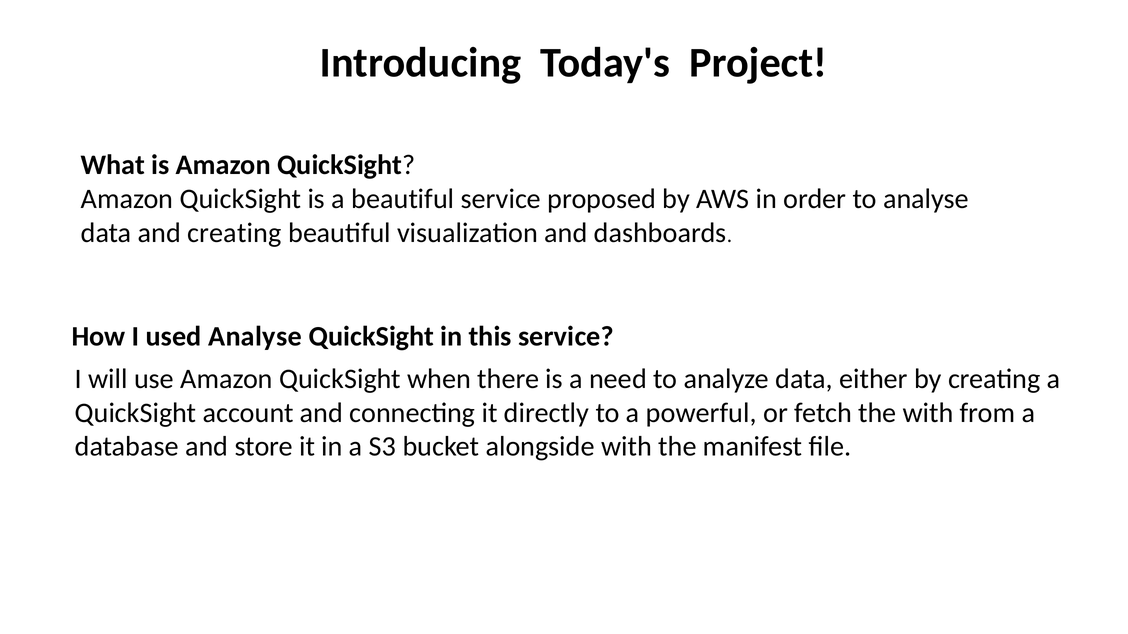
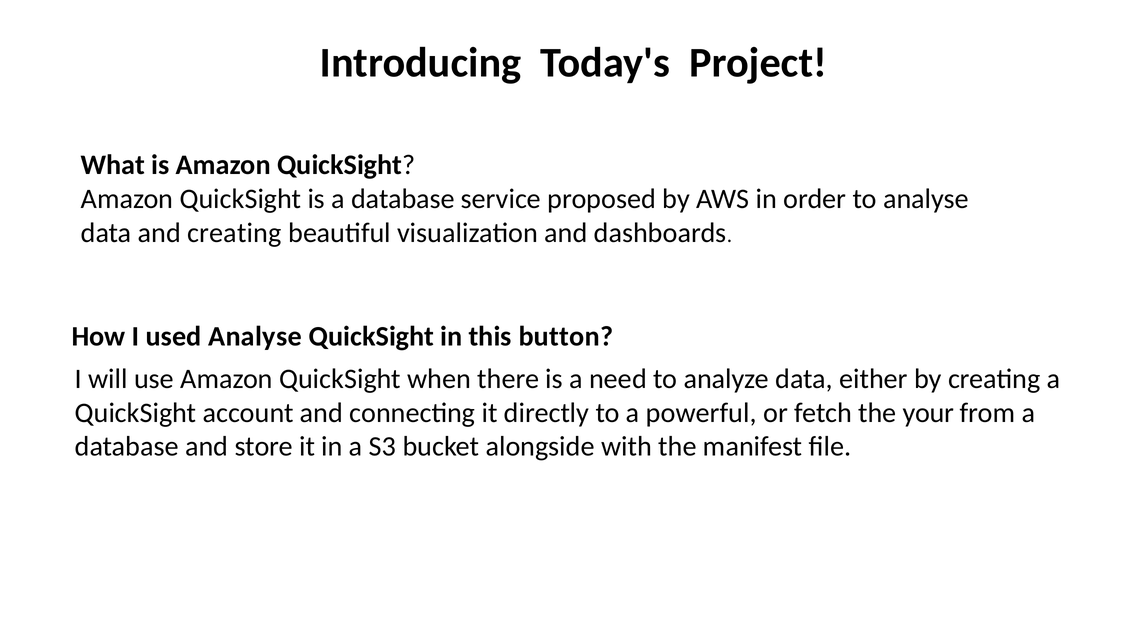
is a beautiful: beautiful -> database (403, 199)
this service: service -> button (566, 337)
the with: with -> your (928, 413)
